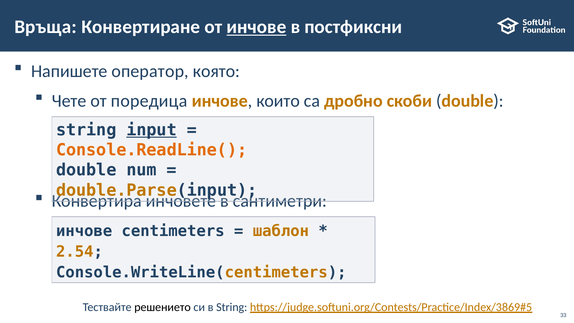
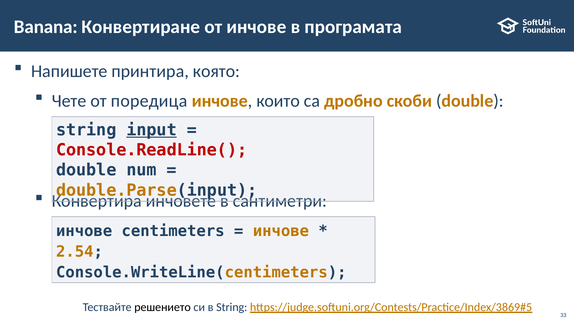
Връща: Връща -> Banana (46, 27)
инчове underline: present -> none (256, 27)
постфиксни: постфиксни -> програмата (353, 27)
оператор: оператор -> принтира (150, 71)
Console.ReadLine( colour: orange -> red (152, 150)
шаблон: шаблон -> инчове (281, 231)
